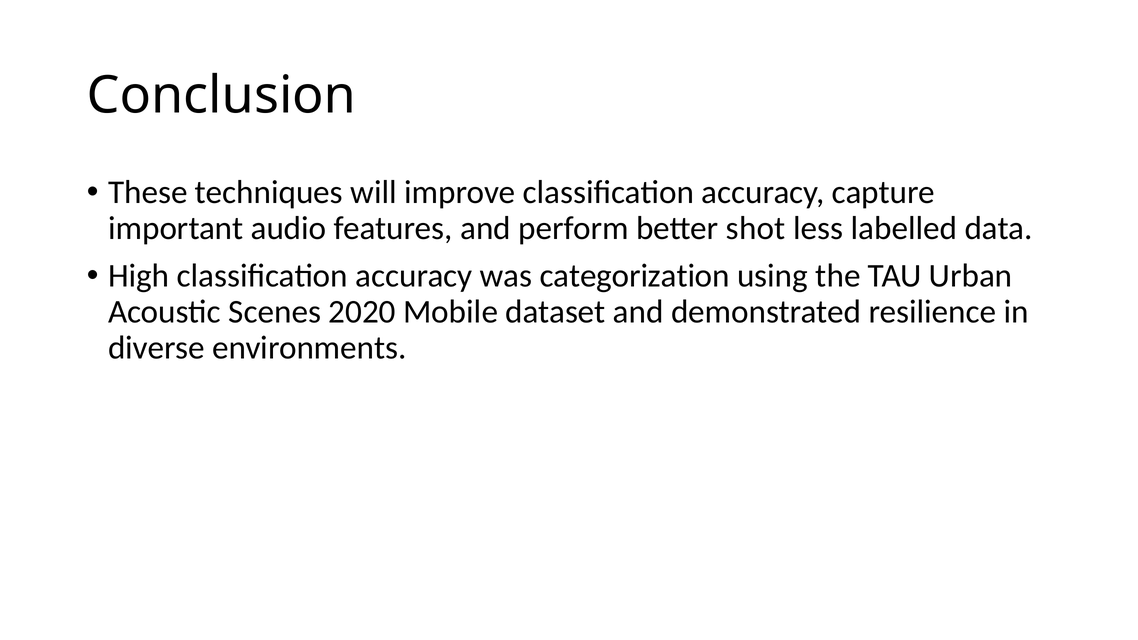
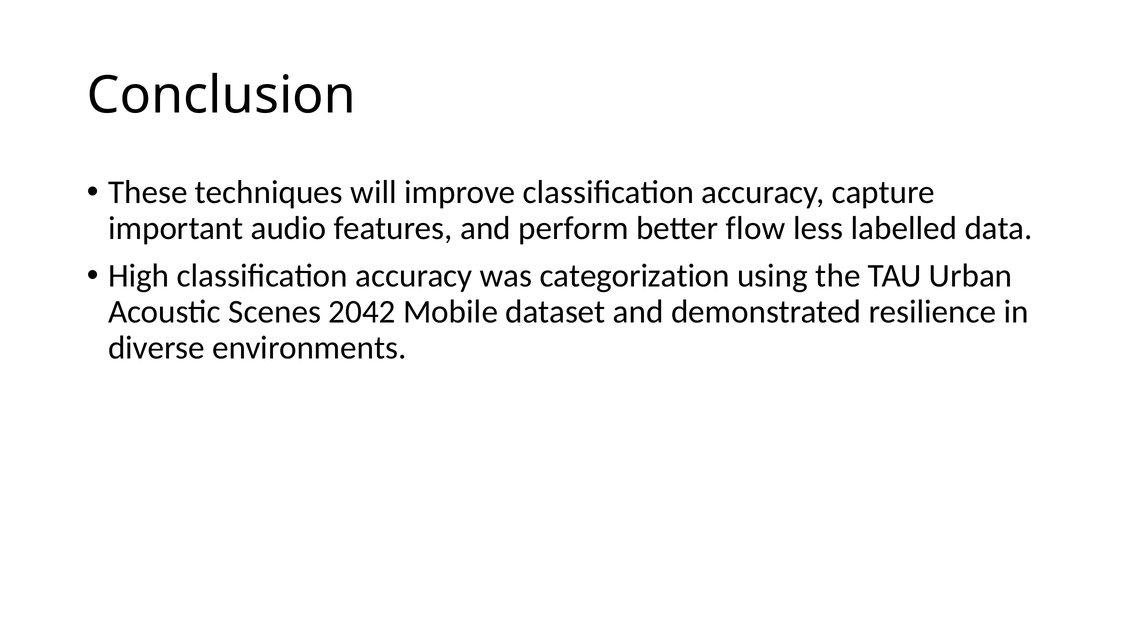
shot: shot -> flow (756, 228)
2020: 2020 -> 2042 (362, 312)
